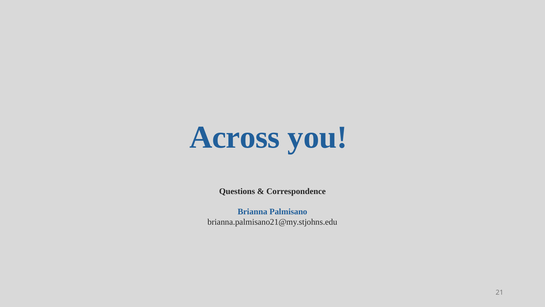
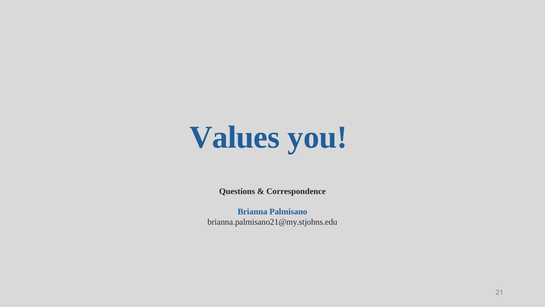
Across: Across -> Values (235, 137)
